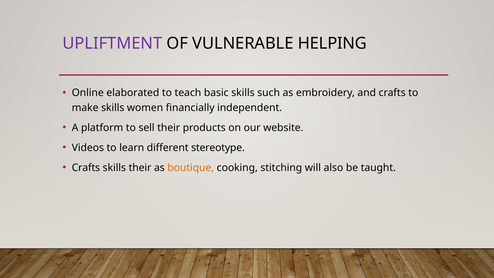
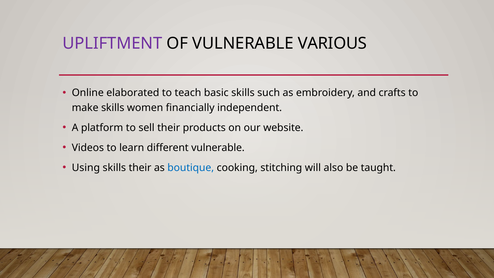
HELPING: HELPING -> VARIOUS (332, 43)
different stereotype: stereotype -> vulnerable (218, 148)
Crafts: Crafts -> Using (86, 168)
boutique colour: orange -> blue (191, 168)
